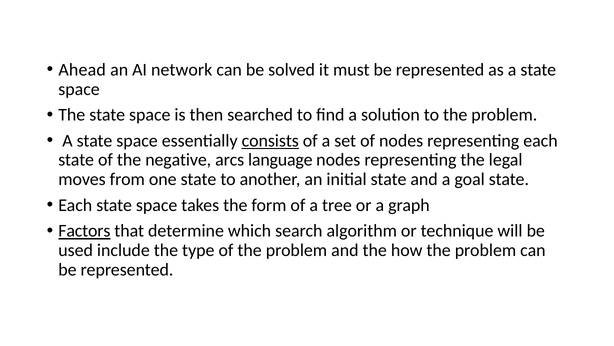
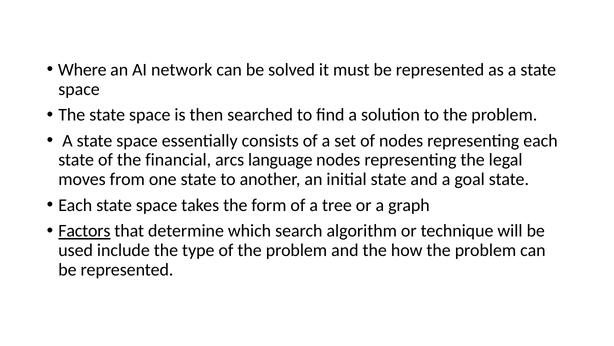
Ahead: Ahead -> Where (82, 70)
consists underline: present -> none (270, 140)
negative: negative -> financial (178, 160)
